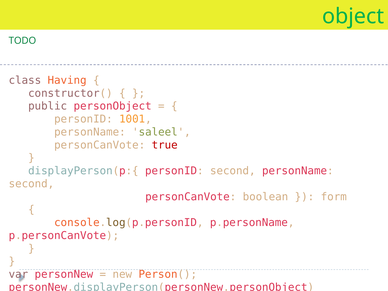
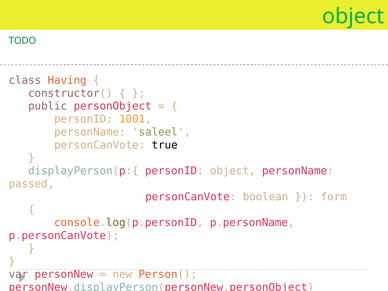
true colour: red -> black (165, 145)
personID second: second -> object (233, 171)
second: second -> passed (31, 184)
